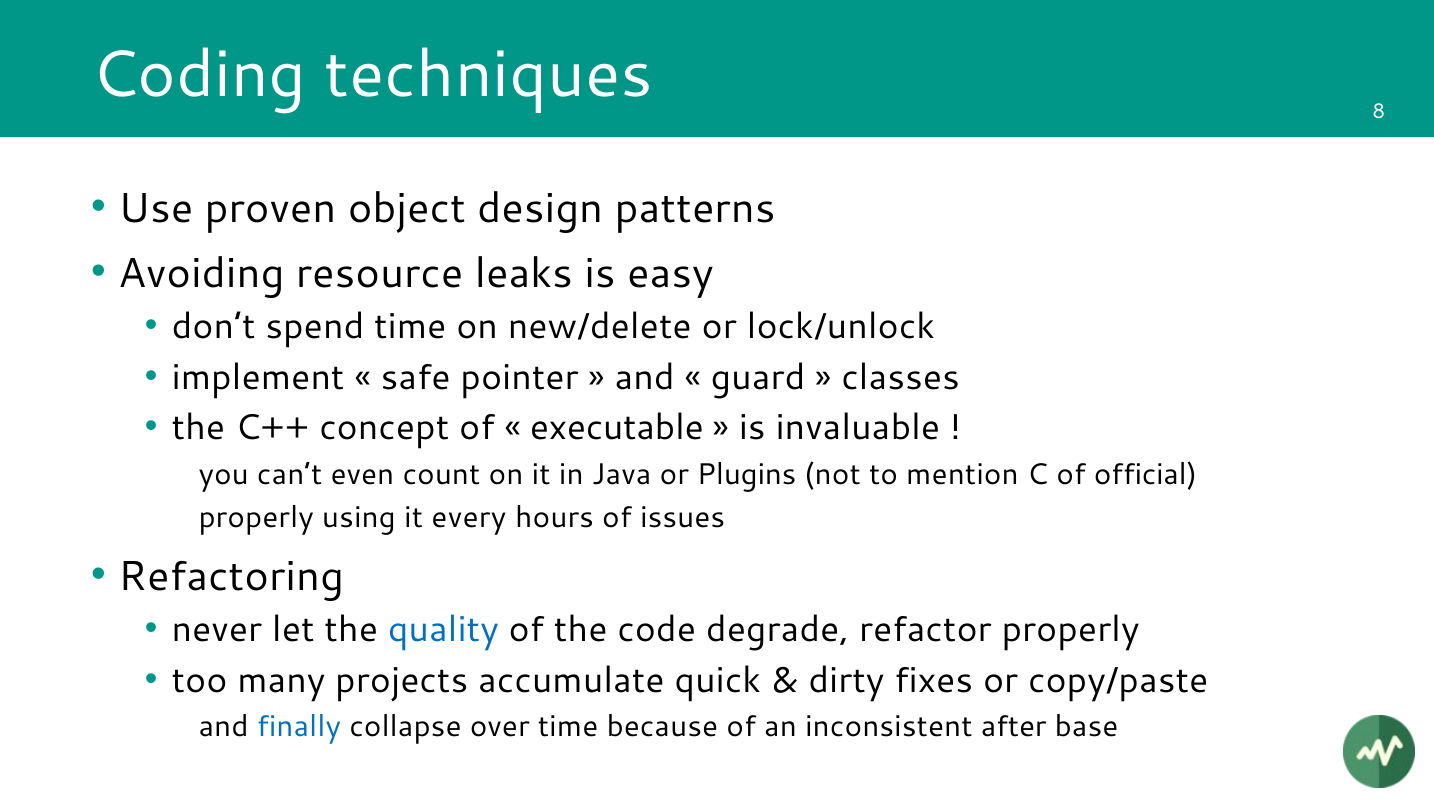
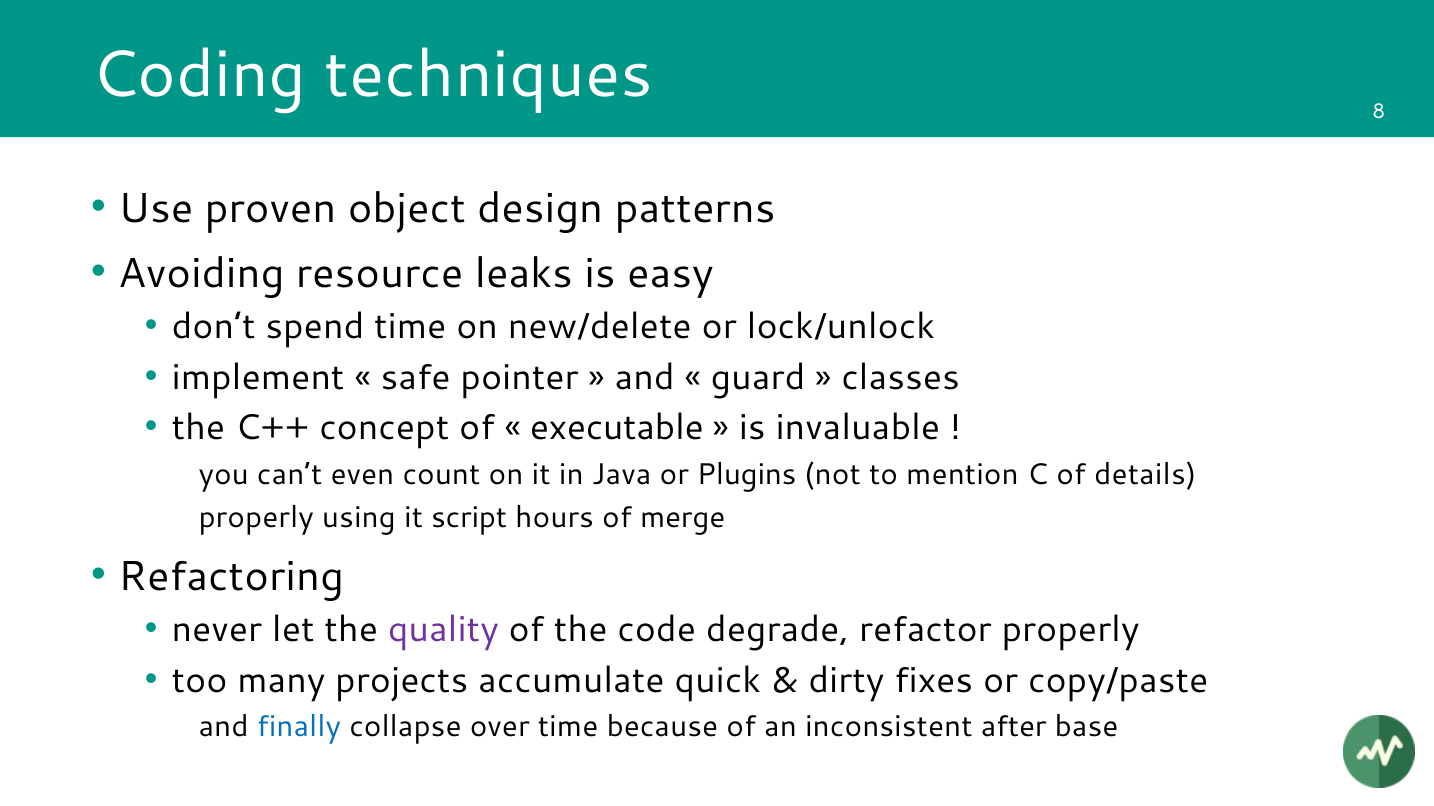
official: official -> details (1145, 475)
every: every -> script (469, 518)
issues: issues -> merge (683, 518)
quality colour: blue -> purple (443, 630)
